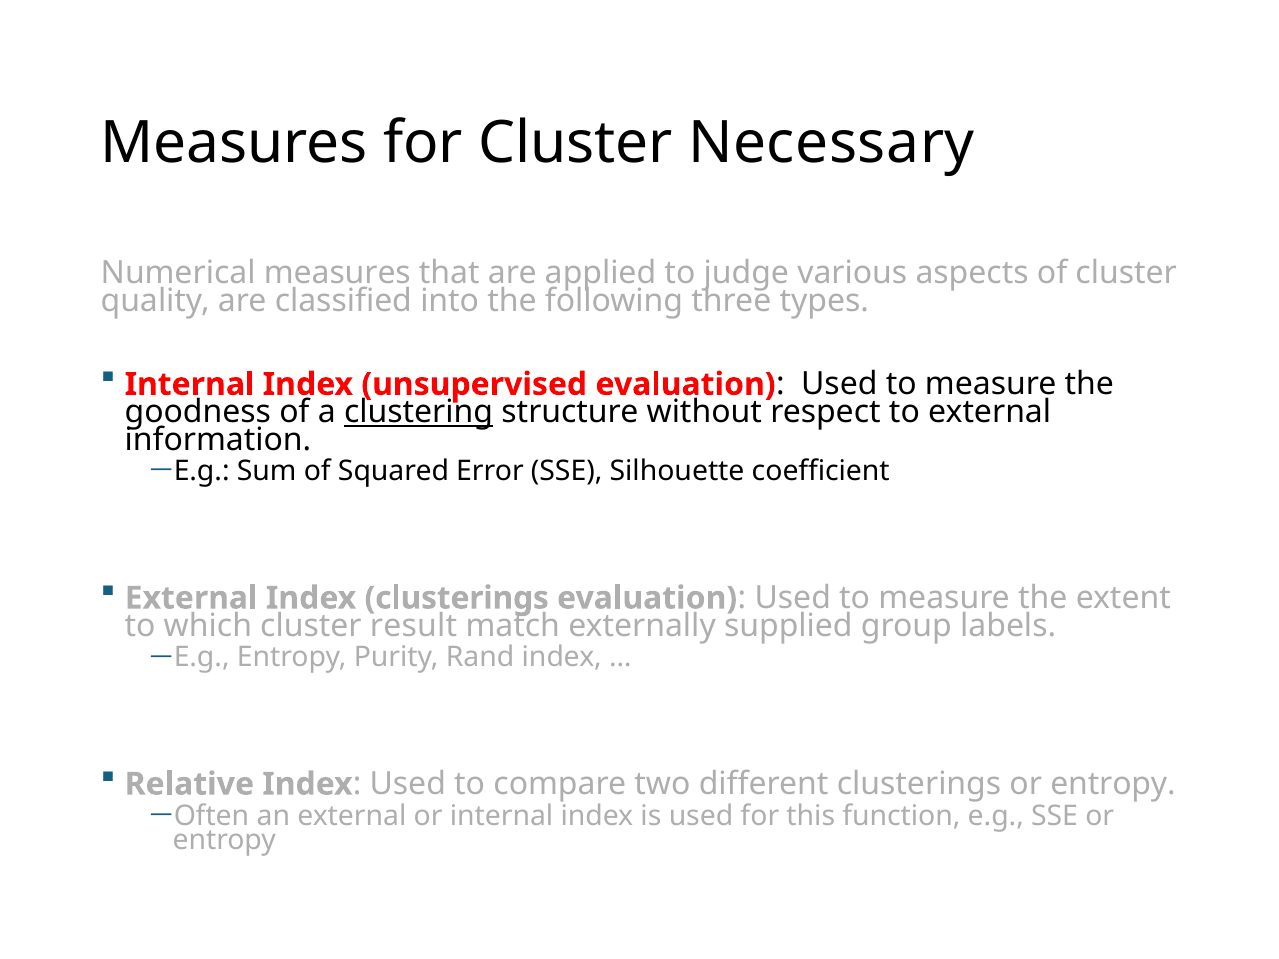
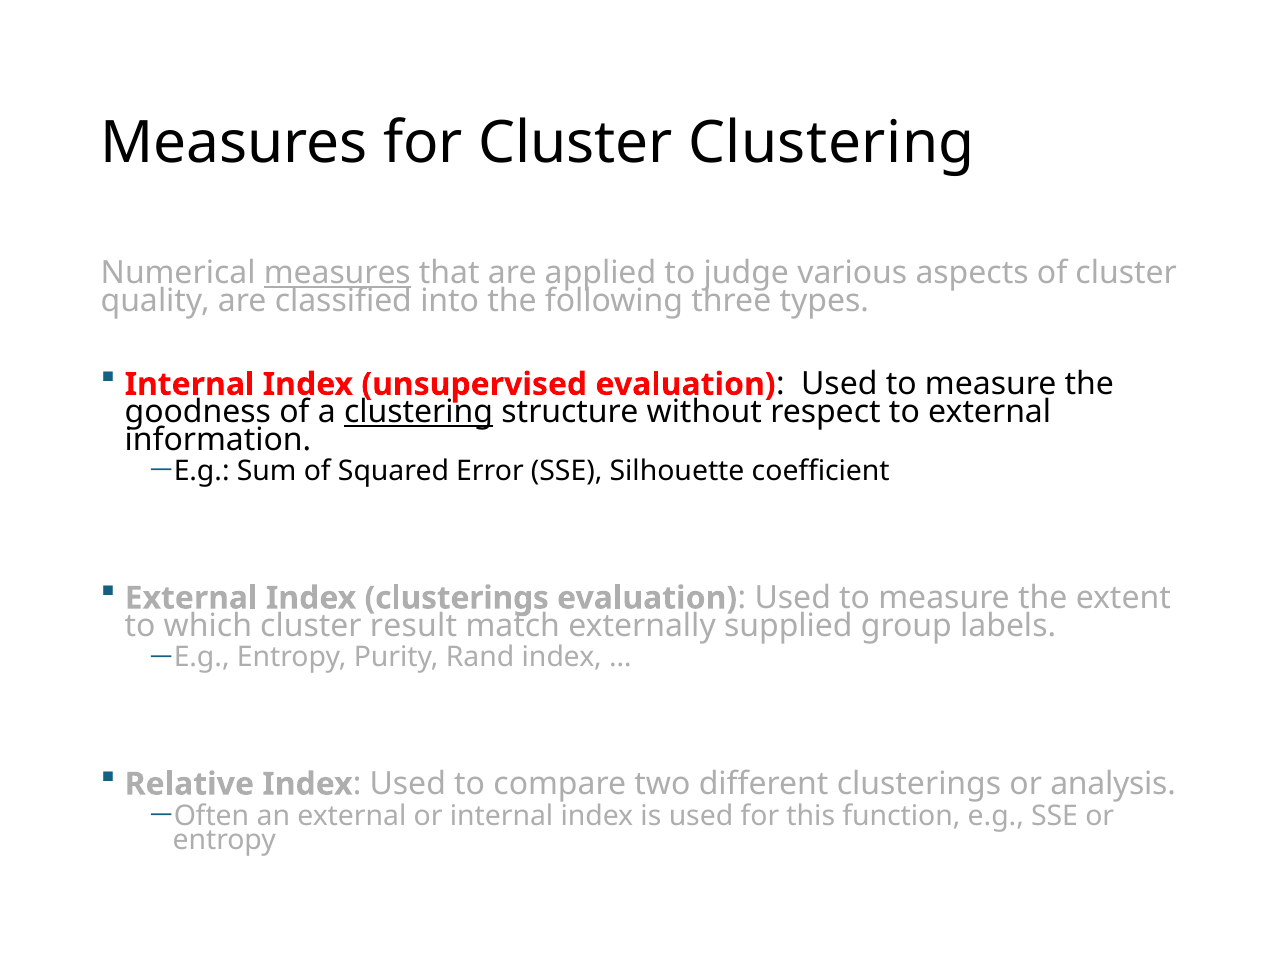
Cluster Necessary: Necessary -> Clustering (831, 143)
measures underline: none -> present (337, 273)
clusterings or entropy: entropy -> analysis (1113, 784)
